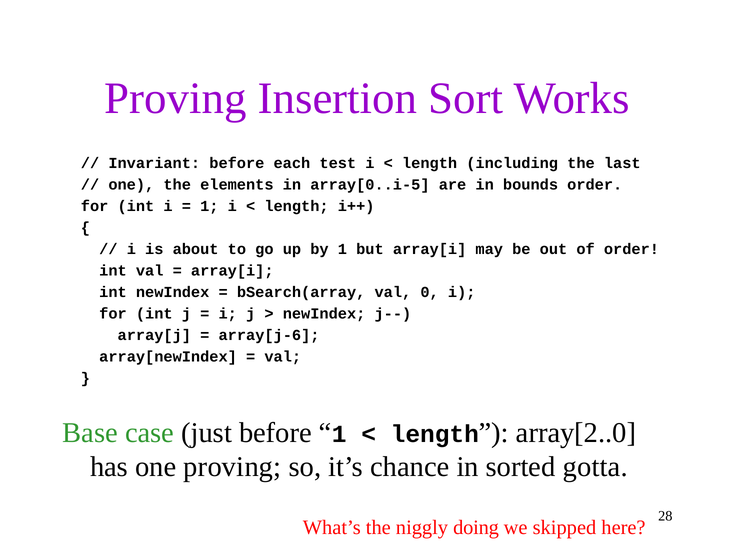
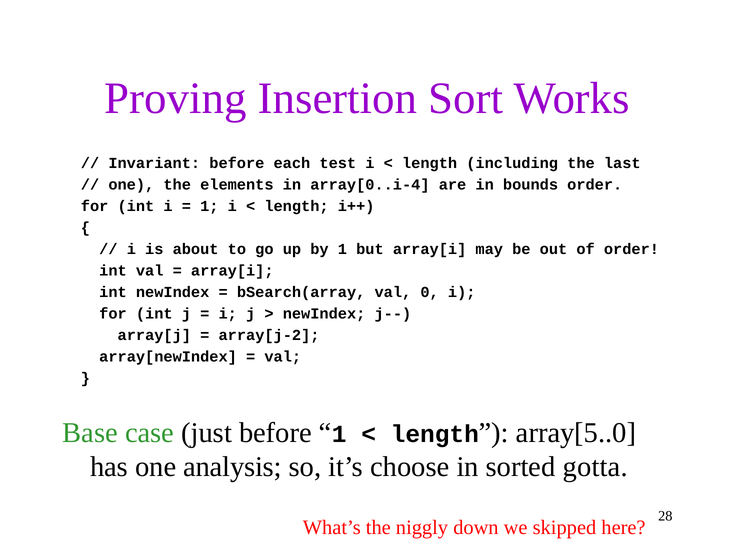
array[0..i-5: array[0..i-5 -> array[0..i-4 (370, 185)
array[j-6: array[j-6 -> array[j-2 (269, 335)
array[2..0: array[2..0 -> array[5..0 (576, 432)
one proving: proving -> analysis (233, 466)
chance: chance -> choose (410, 466)
doing: doing -> down (476, 527)
